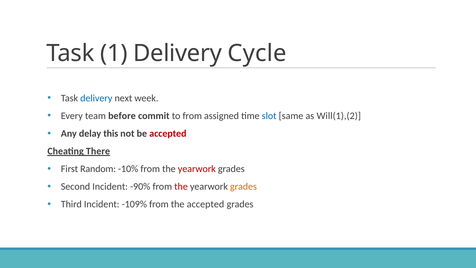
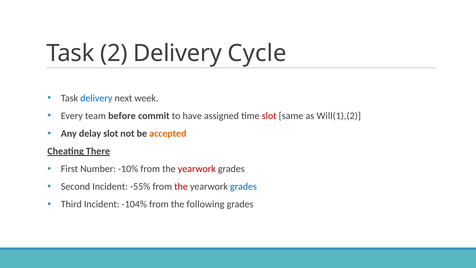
1: 1 -> 2 (114, 53)
to from: from -> have (192, 116)
slot colour: blue -> red (269, 116)
delay this: this -> slot (111, 133)
accepted colour: red -> orange (168, 133)
Random: Random -> Number (98, 169)
-90%: -90% -> -55% (140, 186)
grades colour: orange -> blue (243, 186)
-109%: -109% -> -104% (134, 204)
the accepted: accepted -> following (206, 204)
